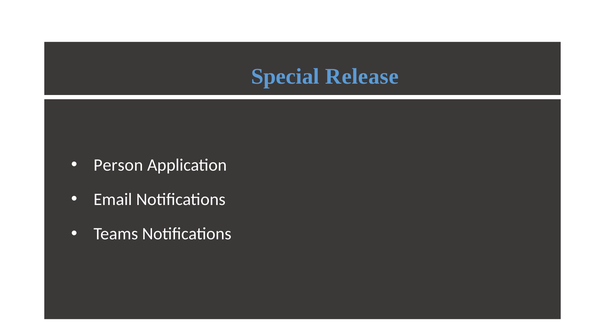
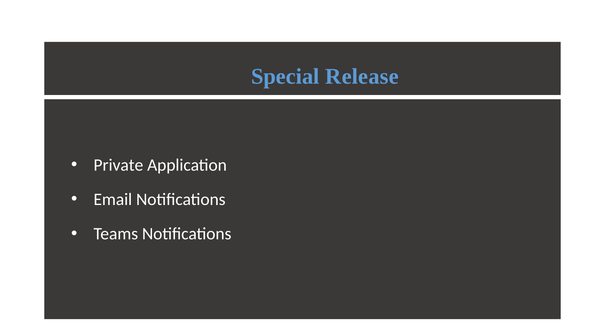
Person: Person -> Private (118, 165)
